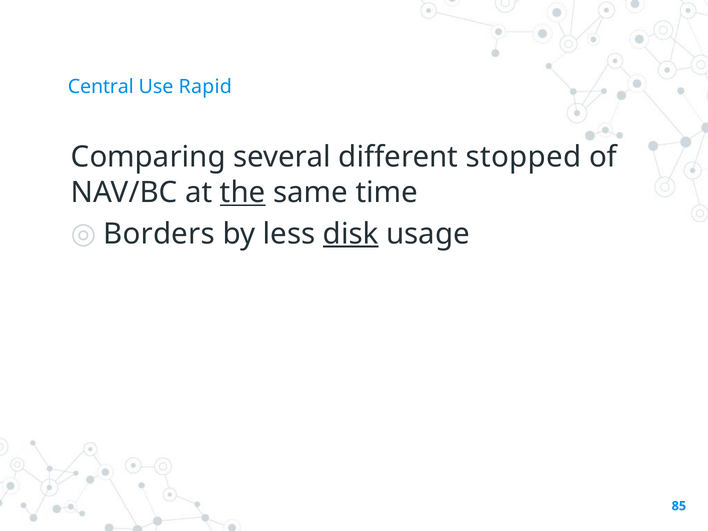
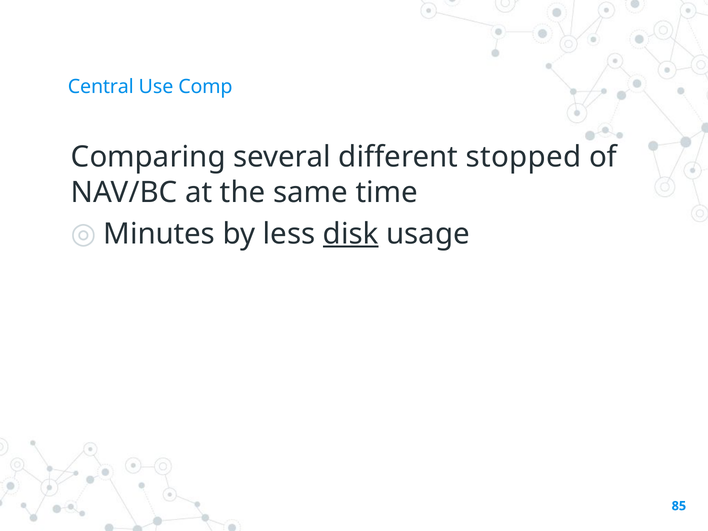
Rapid: Rapid -> Comp (205, 87)
the underline: present -> none (243, 192)
Borders: Borders -> Minutes (159, 234)
